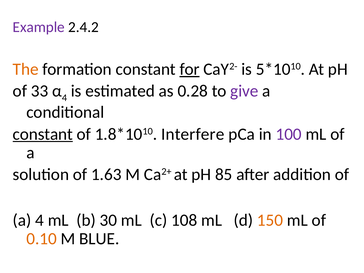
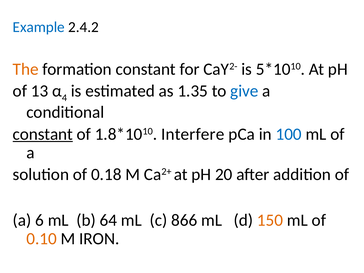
Example colour: purple -> blue (39, 27)
for underline: present -> none (190, 69)
33: 33 -> 13 (40, 91)
0.28: 0.28 -> 1.35 (193, 91)
give colour: purple -> blue (244, 91)
100 colour: purple -> blue (289, 134)
1.63: 1.63 -> 0.18 (106, 174)
85: 85 -> 20 (224, 174)
a 4: 4 -> 6 (40, 220)
30: 30 -> 64 (108, 220)
108: 108 -> 866 (184, 220)
BLUE: BLUE -> IRON (99, 239)
